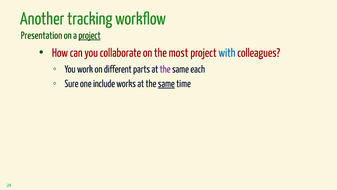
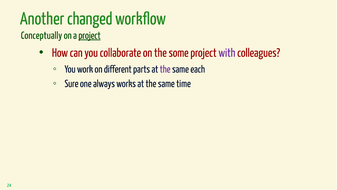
tracking: tracking -> changed (90, 19)
Presentation: Presentation -> Conceptually (41, 35)
most: most -> some (179, 53)
with colour: blue -> purple (227, 53)
include: include -> always (104, 83)
same underline: present -> none (166, 83)
